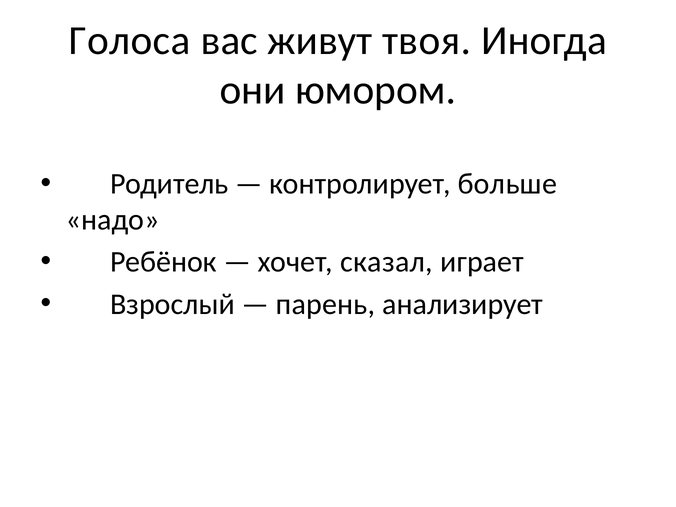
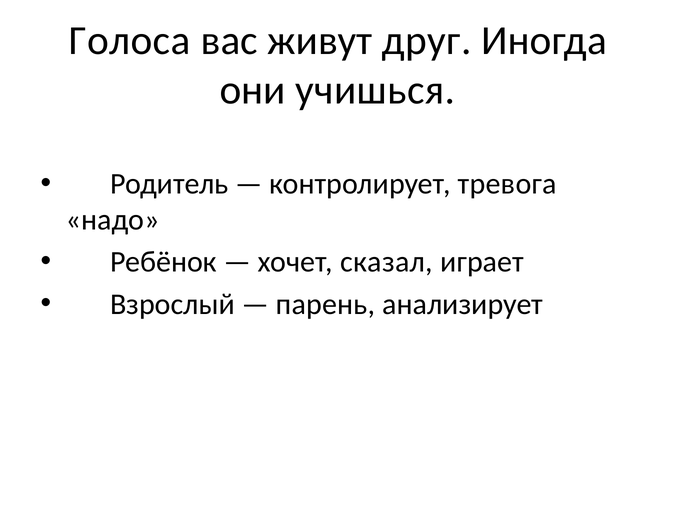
твоя: твоя -> друг (427, 41)
юмором: юмором -> учишься (375, 90)
больше: больше -> тревога (507, 184)
